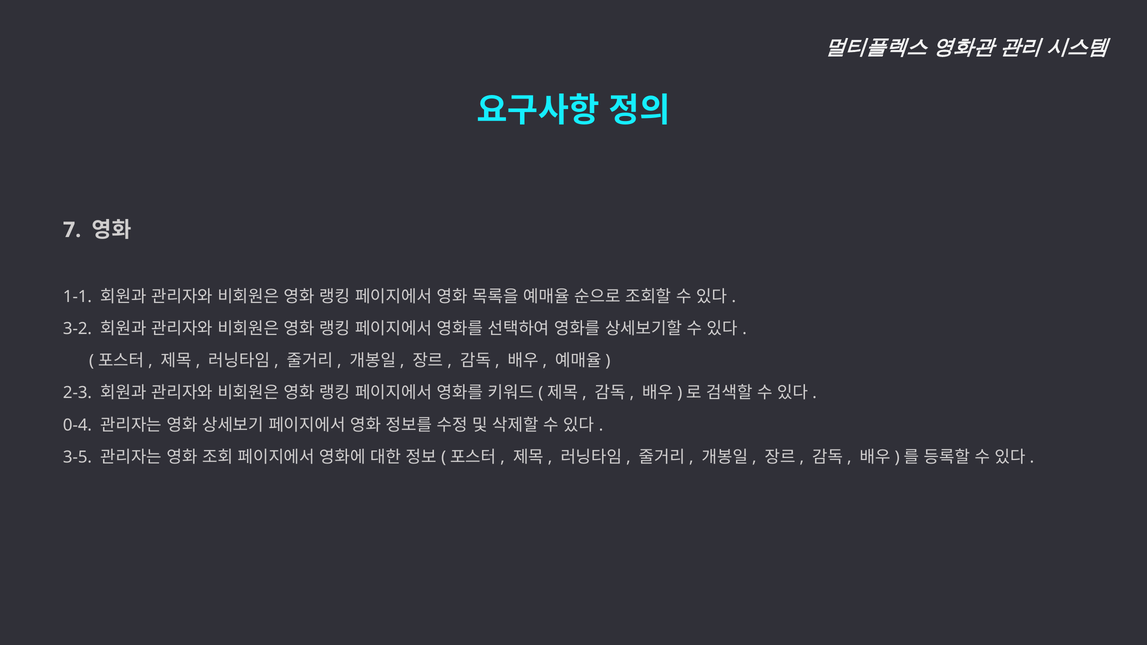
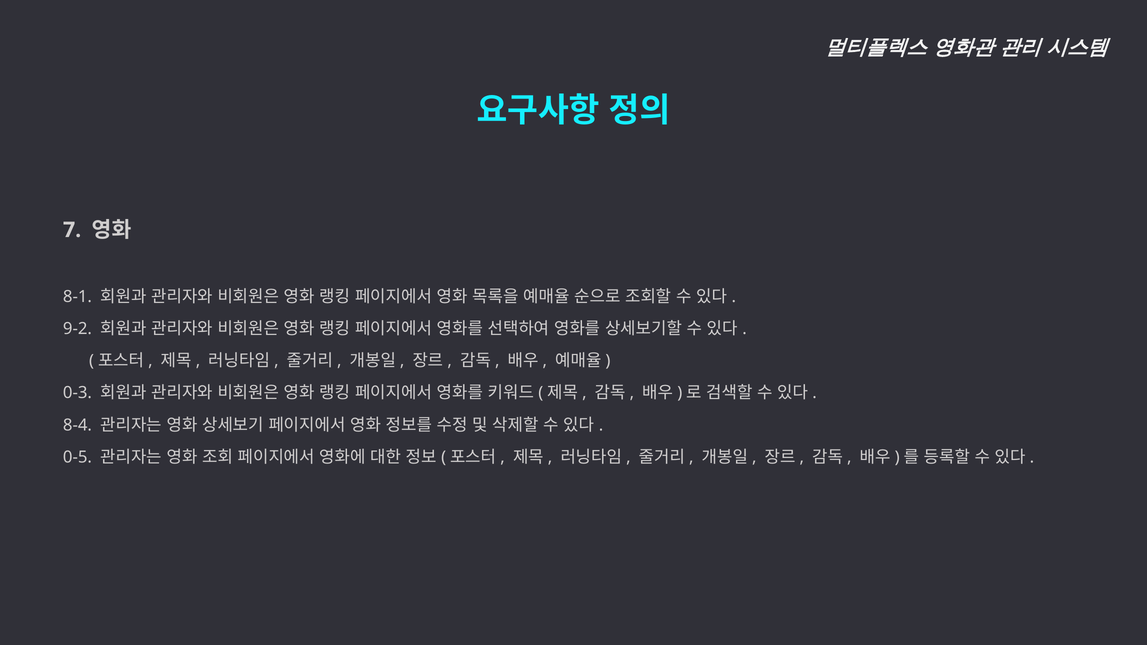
1-1: 1-1 -> 8-1 (77, 297)
3-2: 3-2 -> 9-2 (77, 329)
2-3: 2-3 -> 0-3 (77, 393)
0-4: 0-4 -> 8-4 (77, 425)
3-5: 3-5 -> 0-5 (77, 457)
